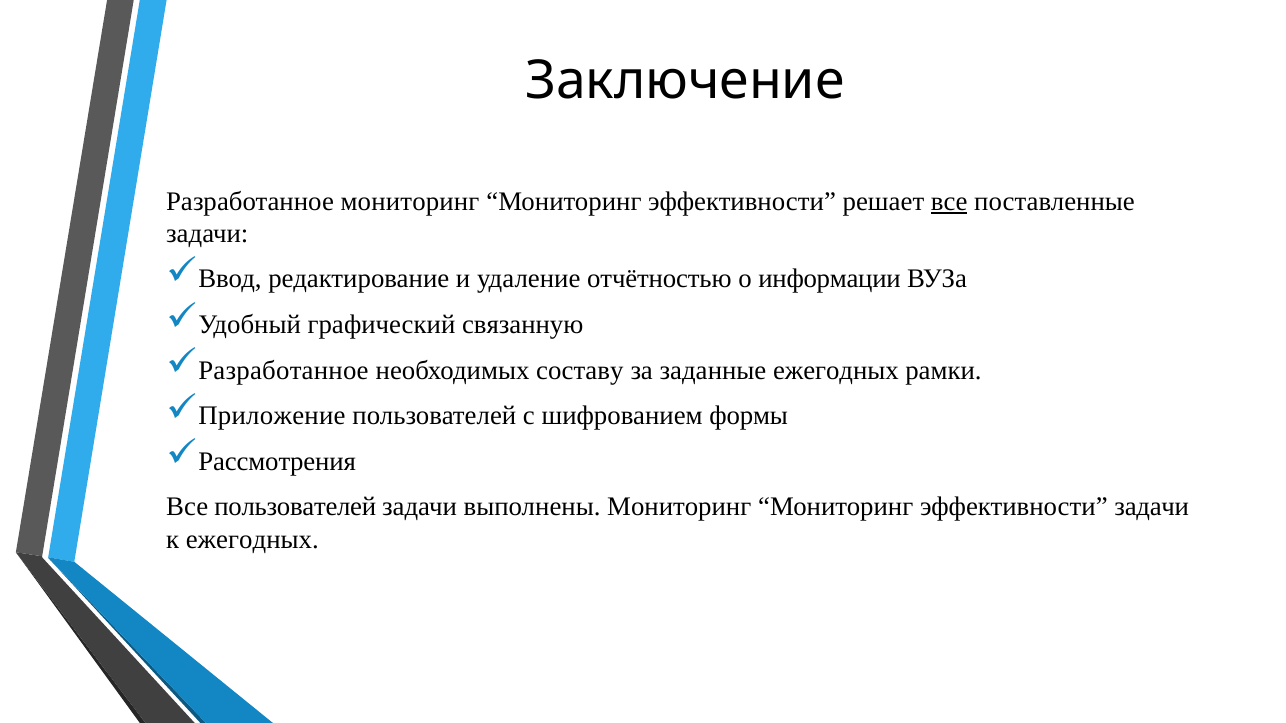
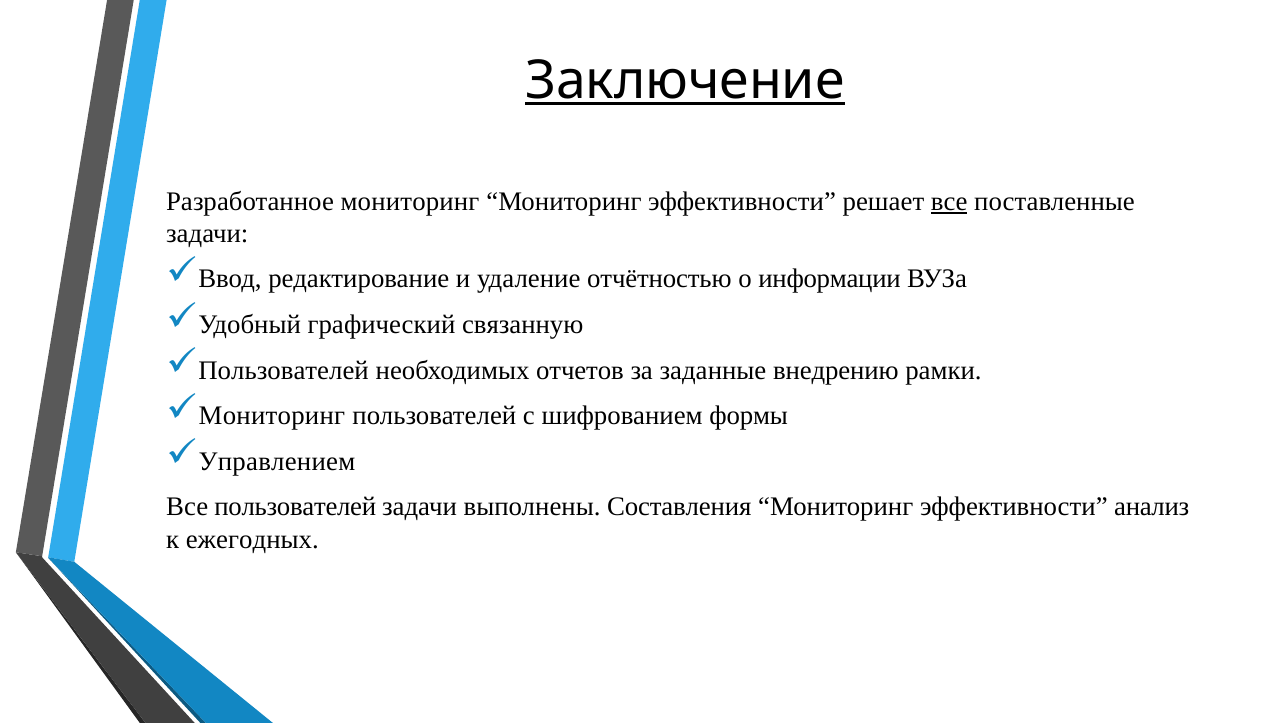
Заключение underline: none -> present (685, 81)
Разработанное: Разработанное -> Пользователей (284, 370)
составу: составу -> отчетов (580, 370)
заданные ежегодных: ежегодных -> внедрению (836, 370)
Приложение: Приложение -> Мониторинг (272, 416)
Рассмотрения: Рассмотрения -> Управлением (277, 462)
выполнены Мониторинг: Мониторинг -> Составления (679, 507)
эффективности задачи: задачи -> анализ (1152, 507)
